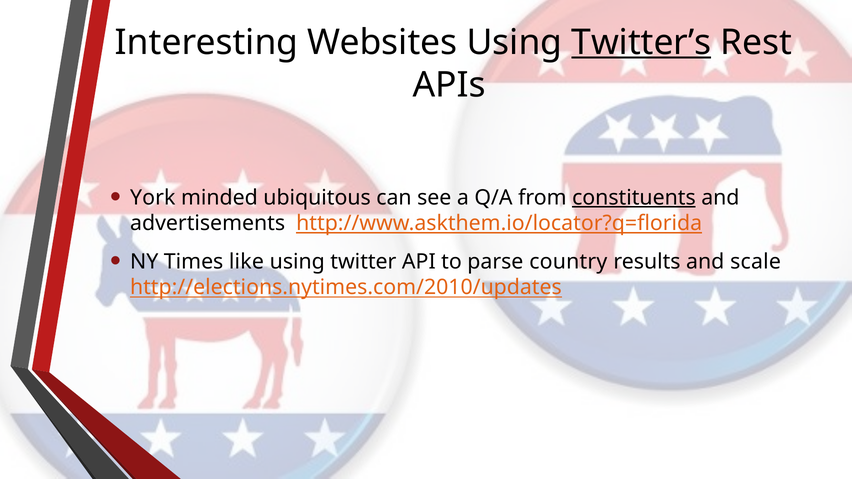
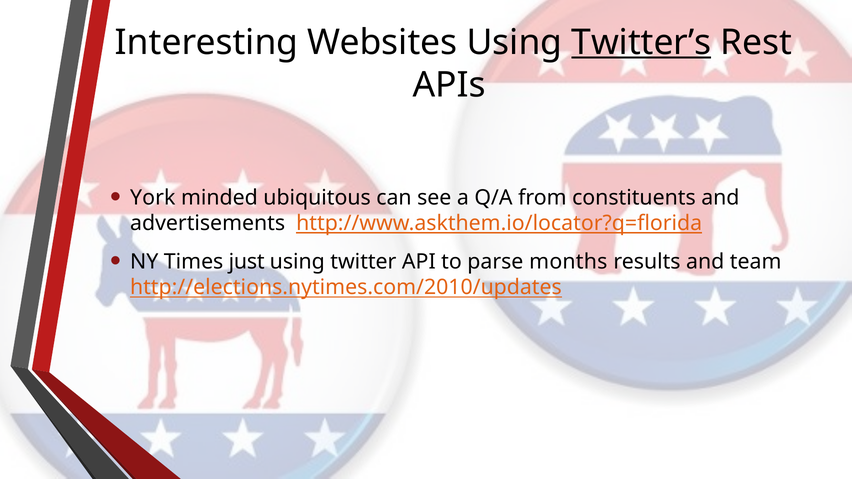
constituents underline: present -> none (634, 198)
like: like -> just (247, 262)
country: country -> months (568, 262)
scale: scale -> team (756, 262)
